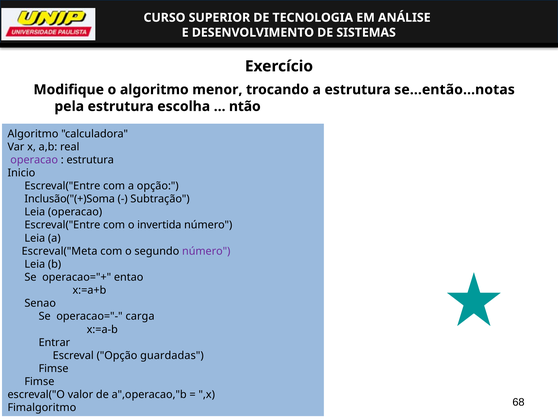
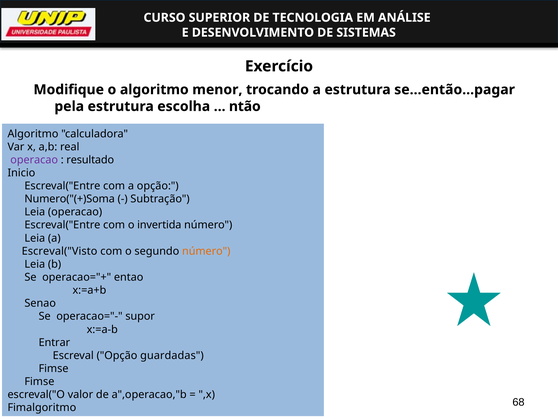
se...então...notas: se...então...notas -> se...então...pagar (455, 90)
estrutura: estrutura -> resultado (90, 160)
Inclusão("(+)Soma: Inclusão("(+)Soma -> Numero("(+)Soma (70, 199)
Escreval("Meta: Escreval("Meta -> Escreval("Visto (60, 251)
número colour: purple -> orange (206, 251)
carga: carga -> supor (140, 316)
